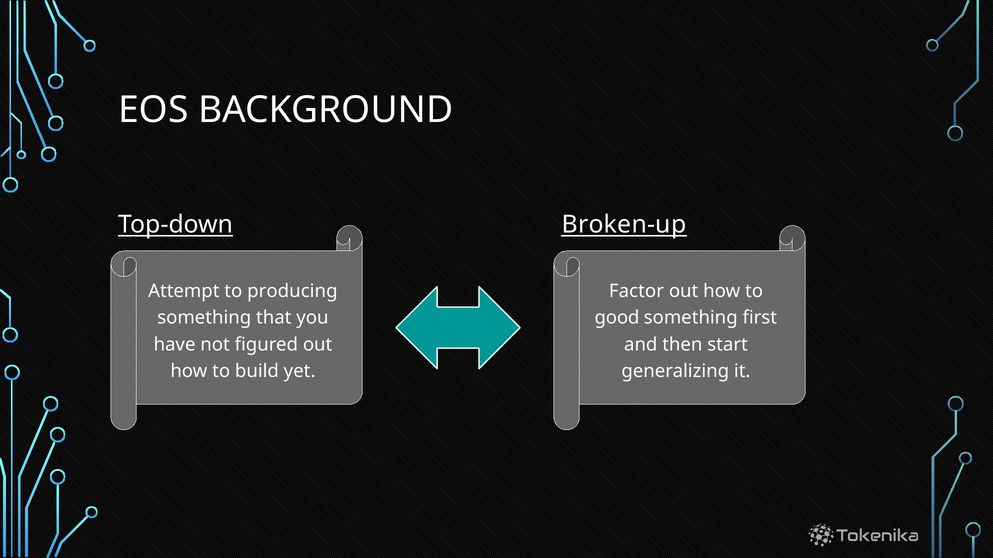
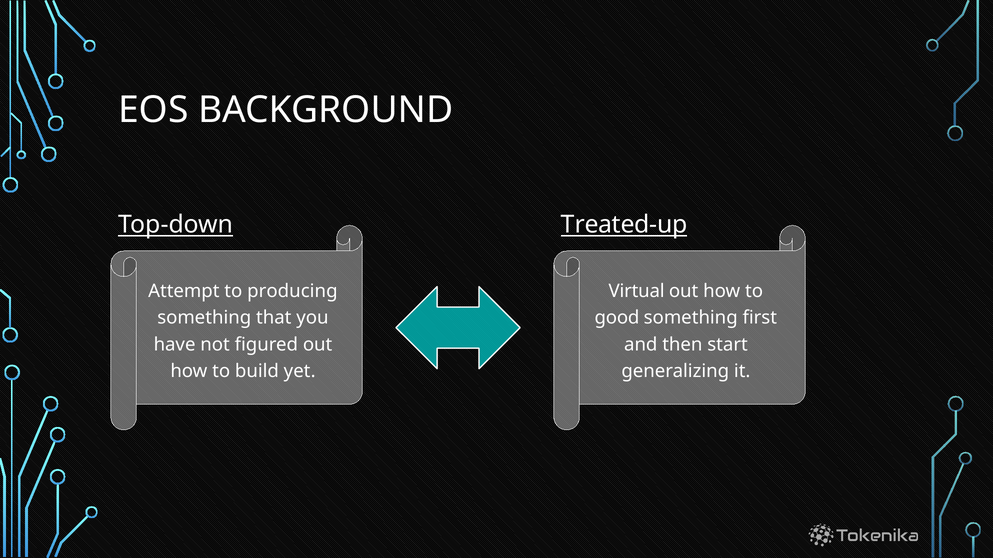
Broken-up: Broken-up -> Treated-up (624, 225)
Factor: Factor -> Virtual (637, 291)
